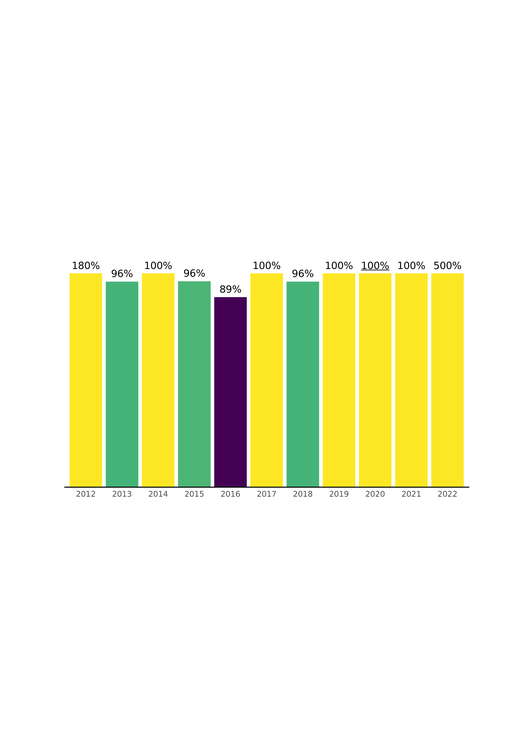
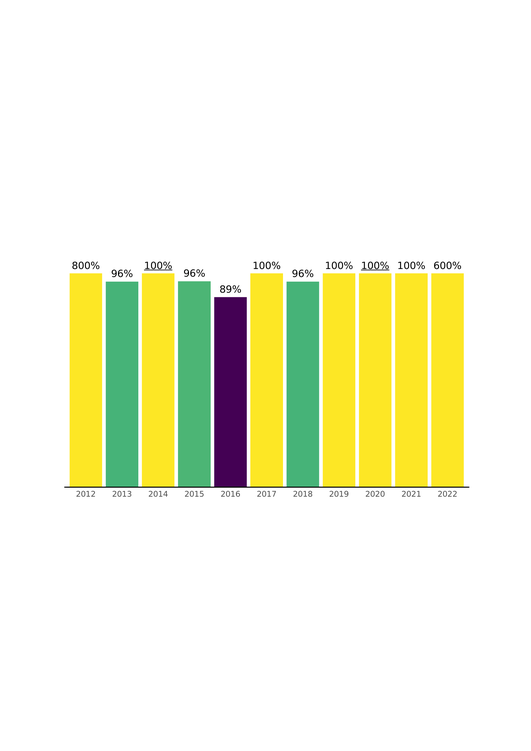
180%: 180% -> 800% (86, 266)
100% underline: none -> present (158, 266)
500%: 500% -> 600% (448, 266)
